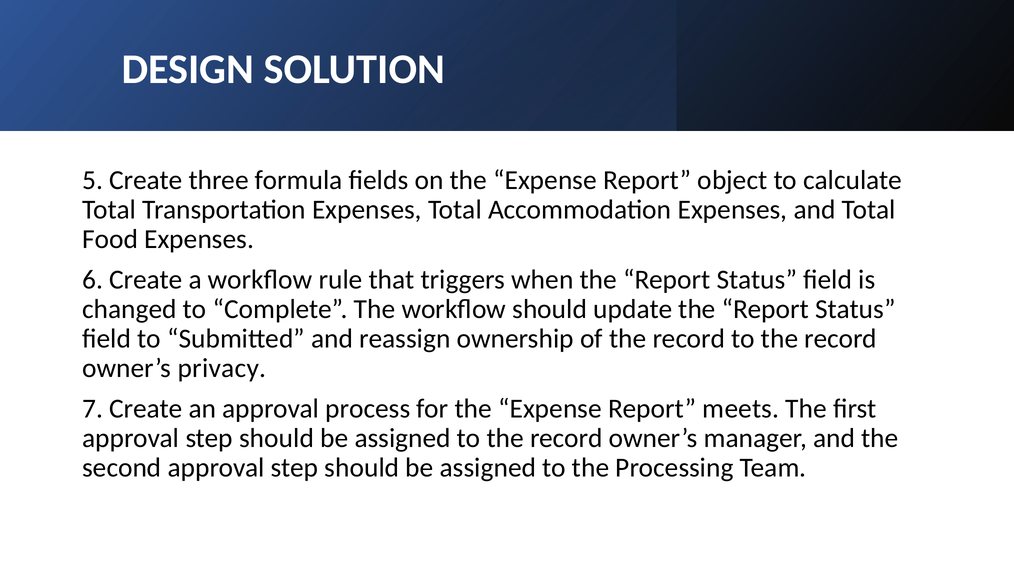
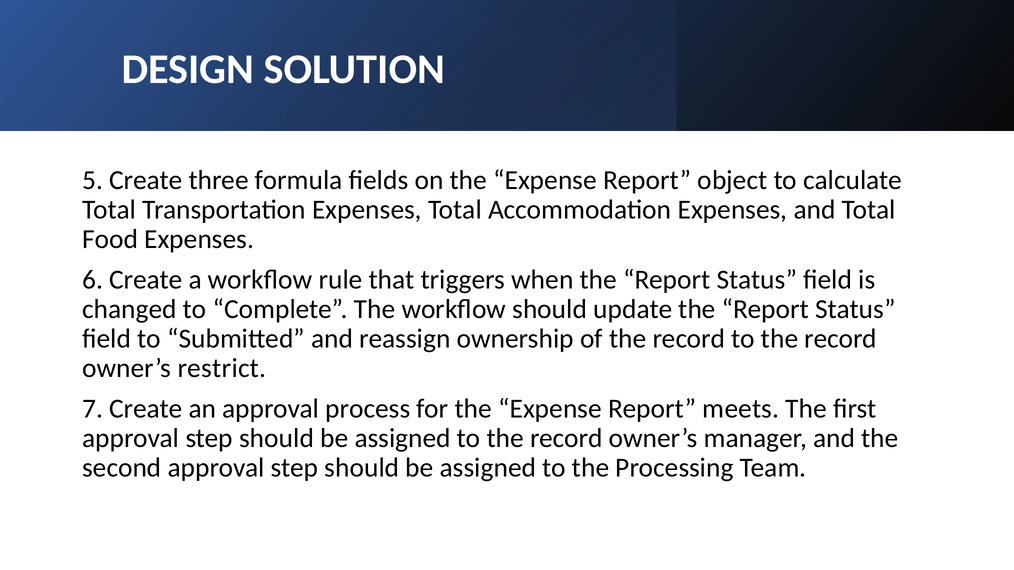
privacy: privacy -> restrict (222, 369)
